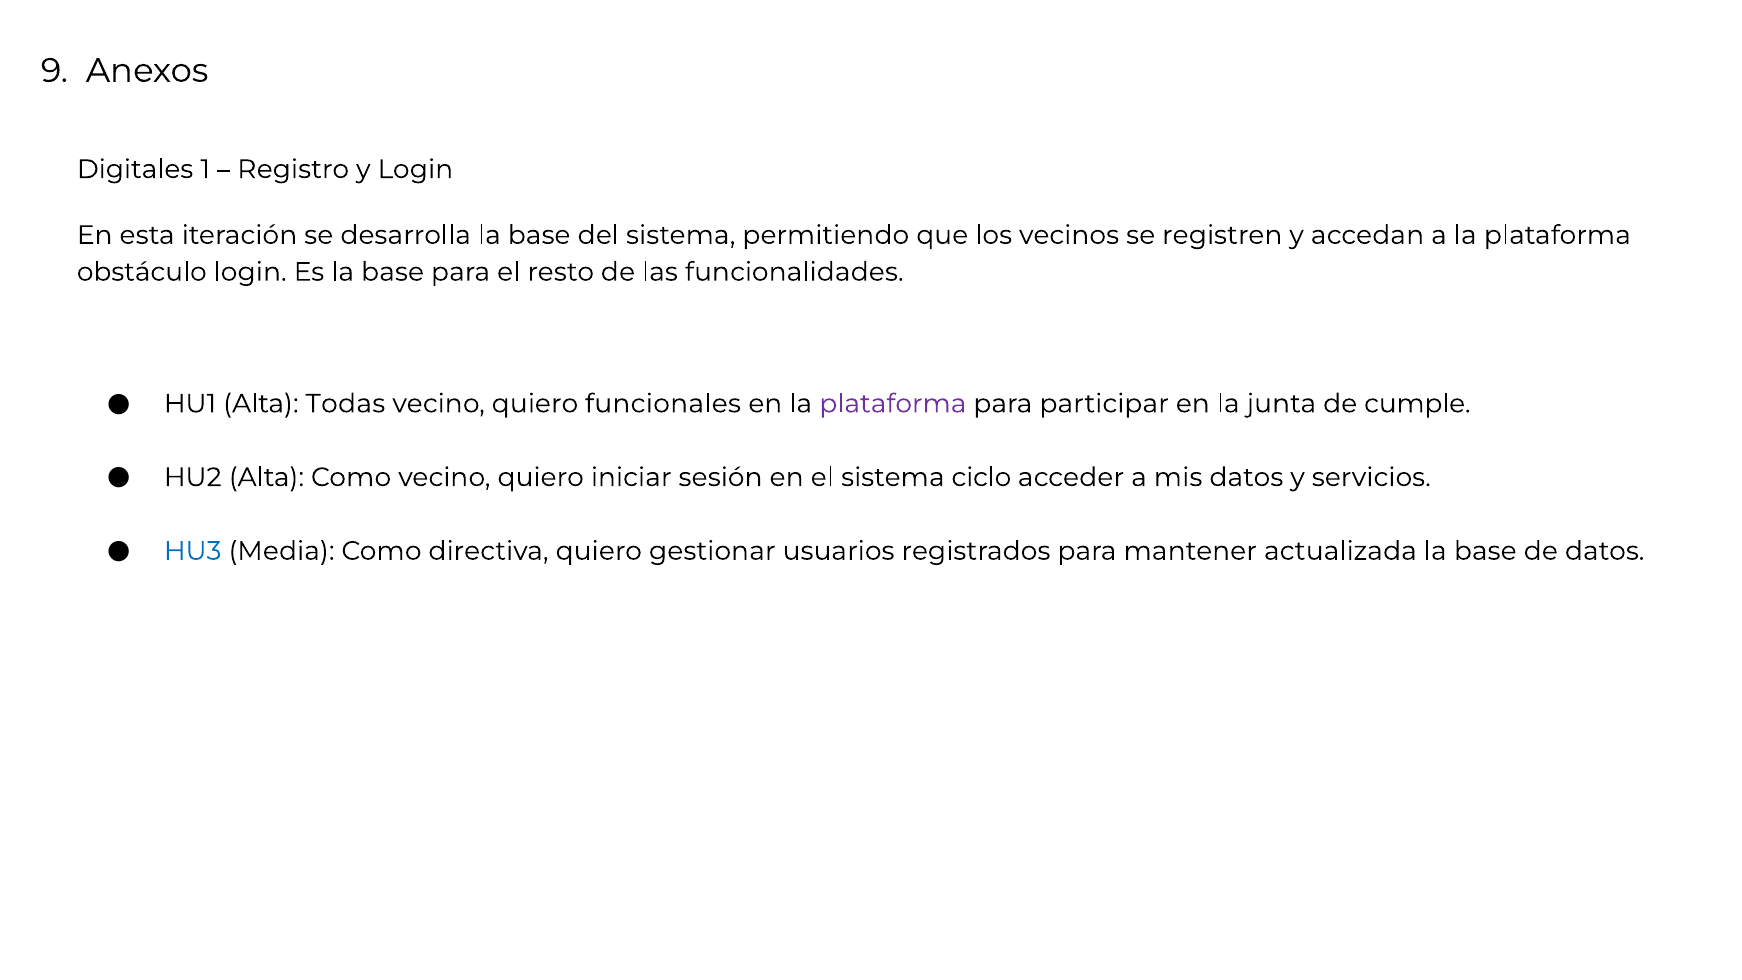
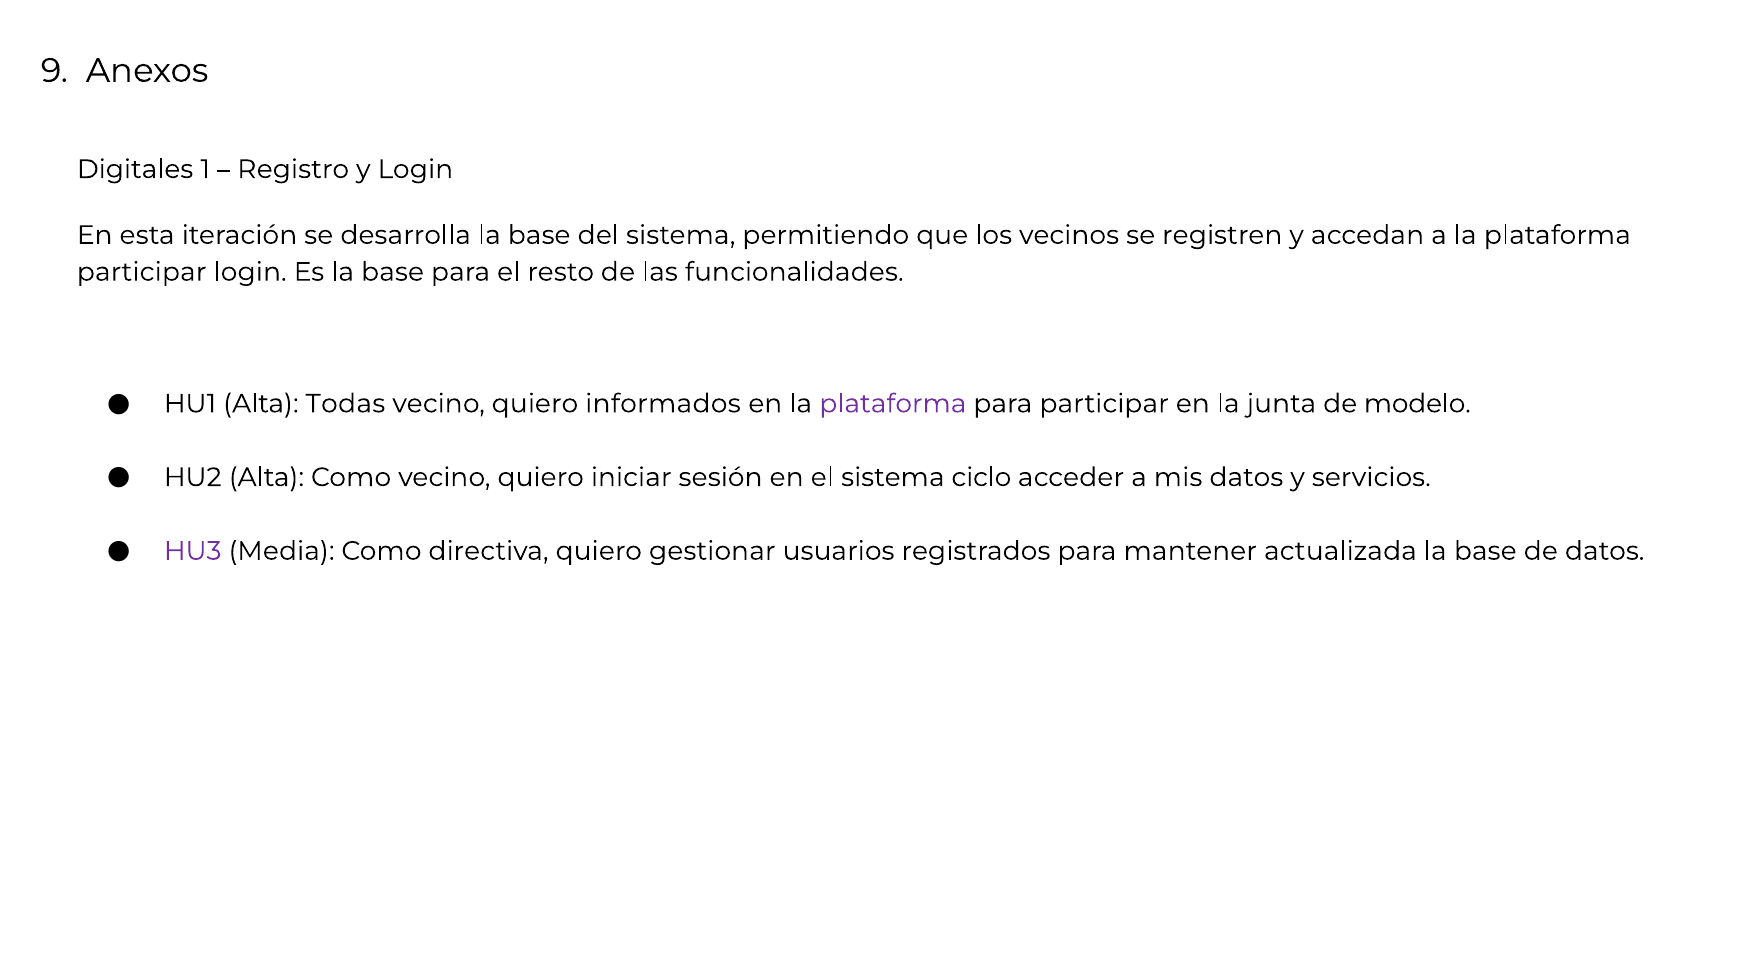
obstáculo: obstáculo -> participar (142, 272)
funcionales: funcionales -> informados (663, 404)
cumple: cumple -> modelo (1417, 404)
HU3 colour: blue -> purple (193, 551)
